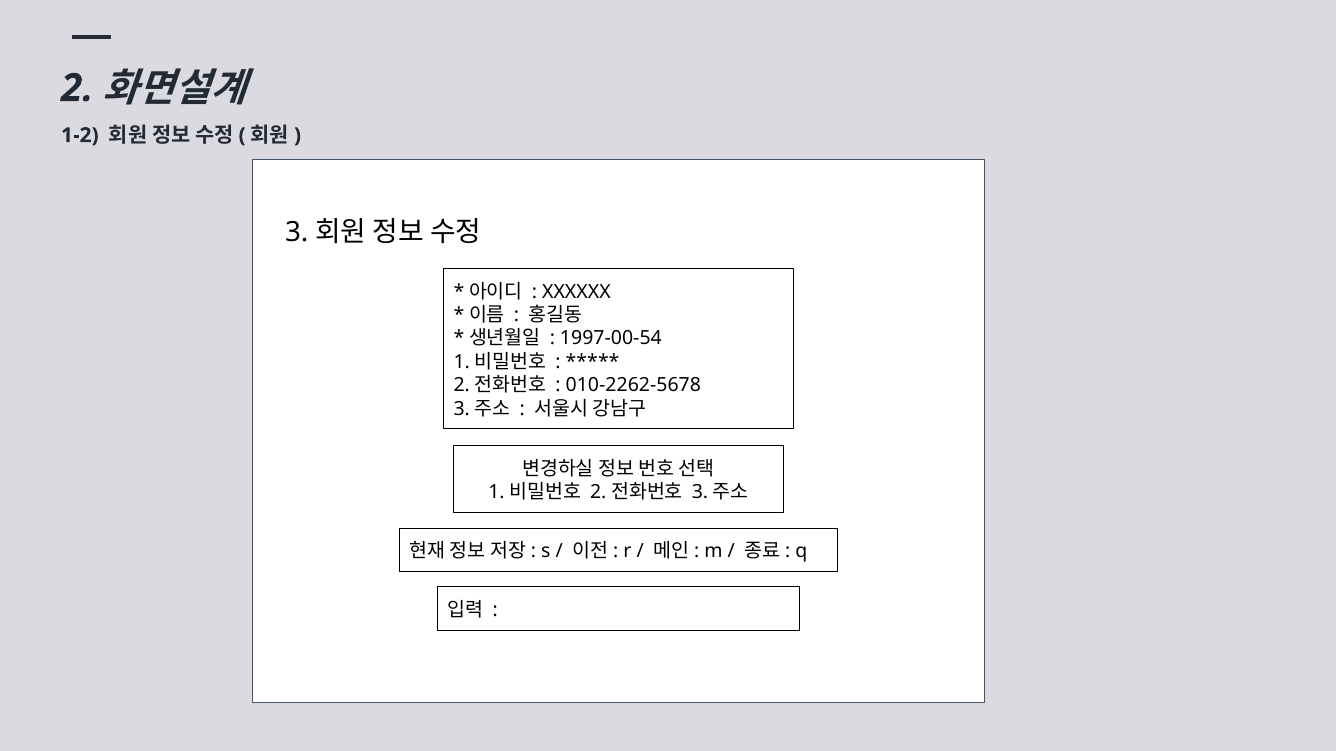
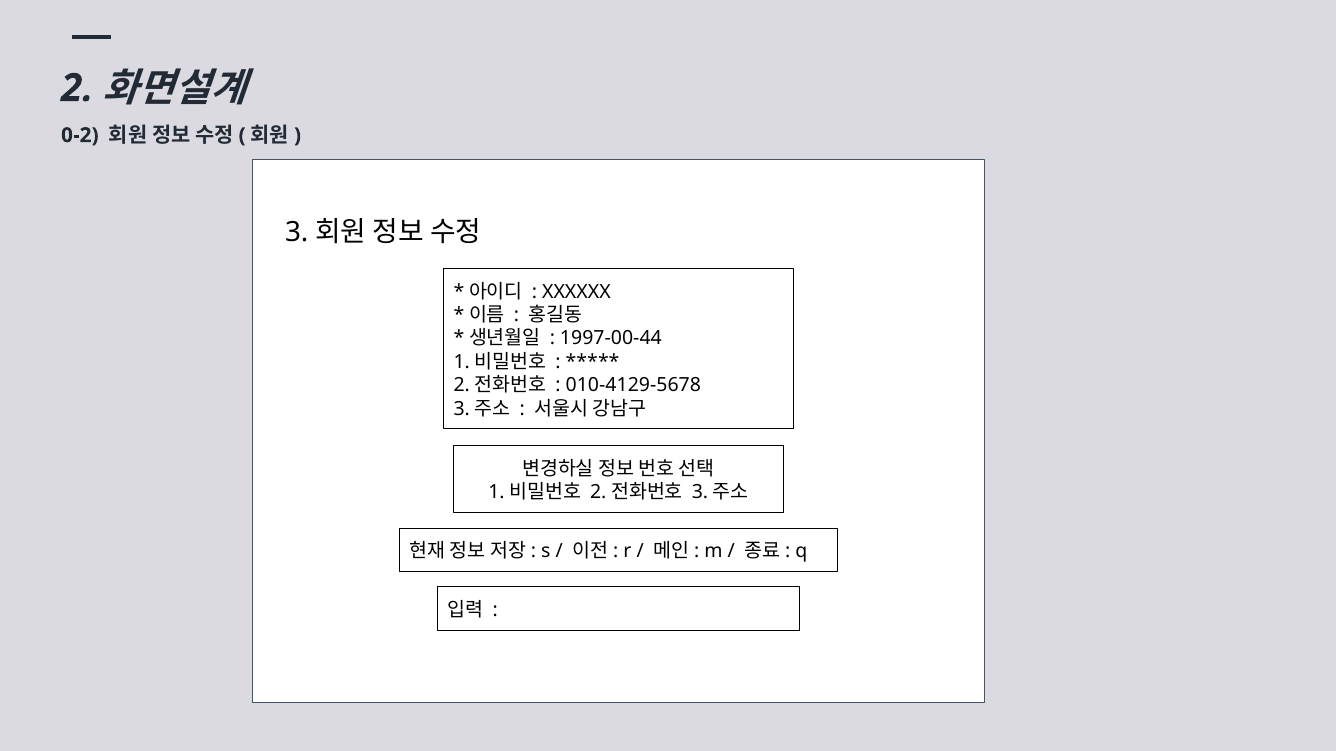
1-2: 1-2 -> 0-2 (80, 135)
1997-00-54: 1997-00-54 -> 1997-00-44 (611, 339)
010-2262-5678: 010-2262-5678 -> 010-4129-5678 (633, 386)
